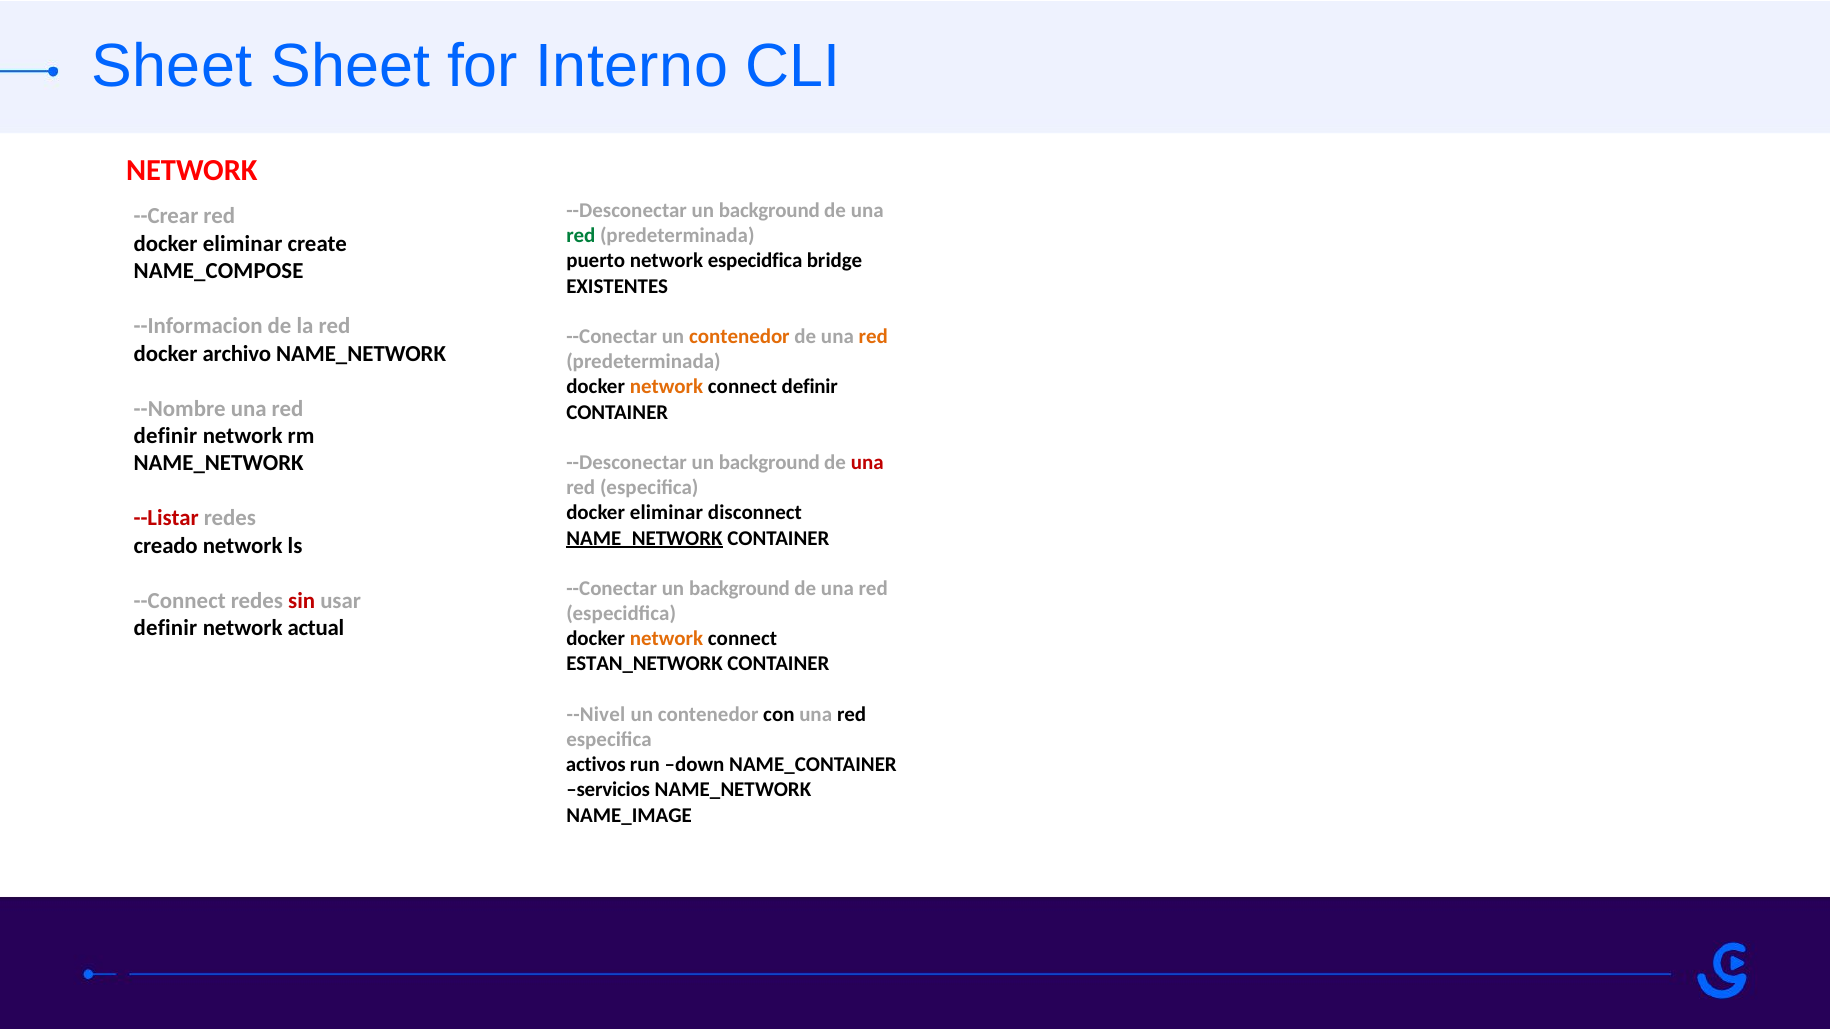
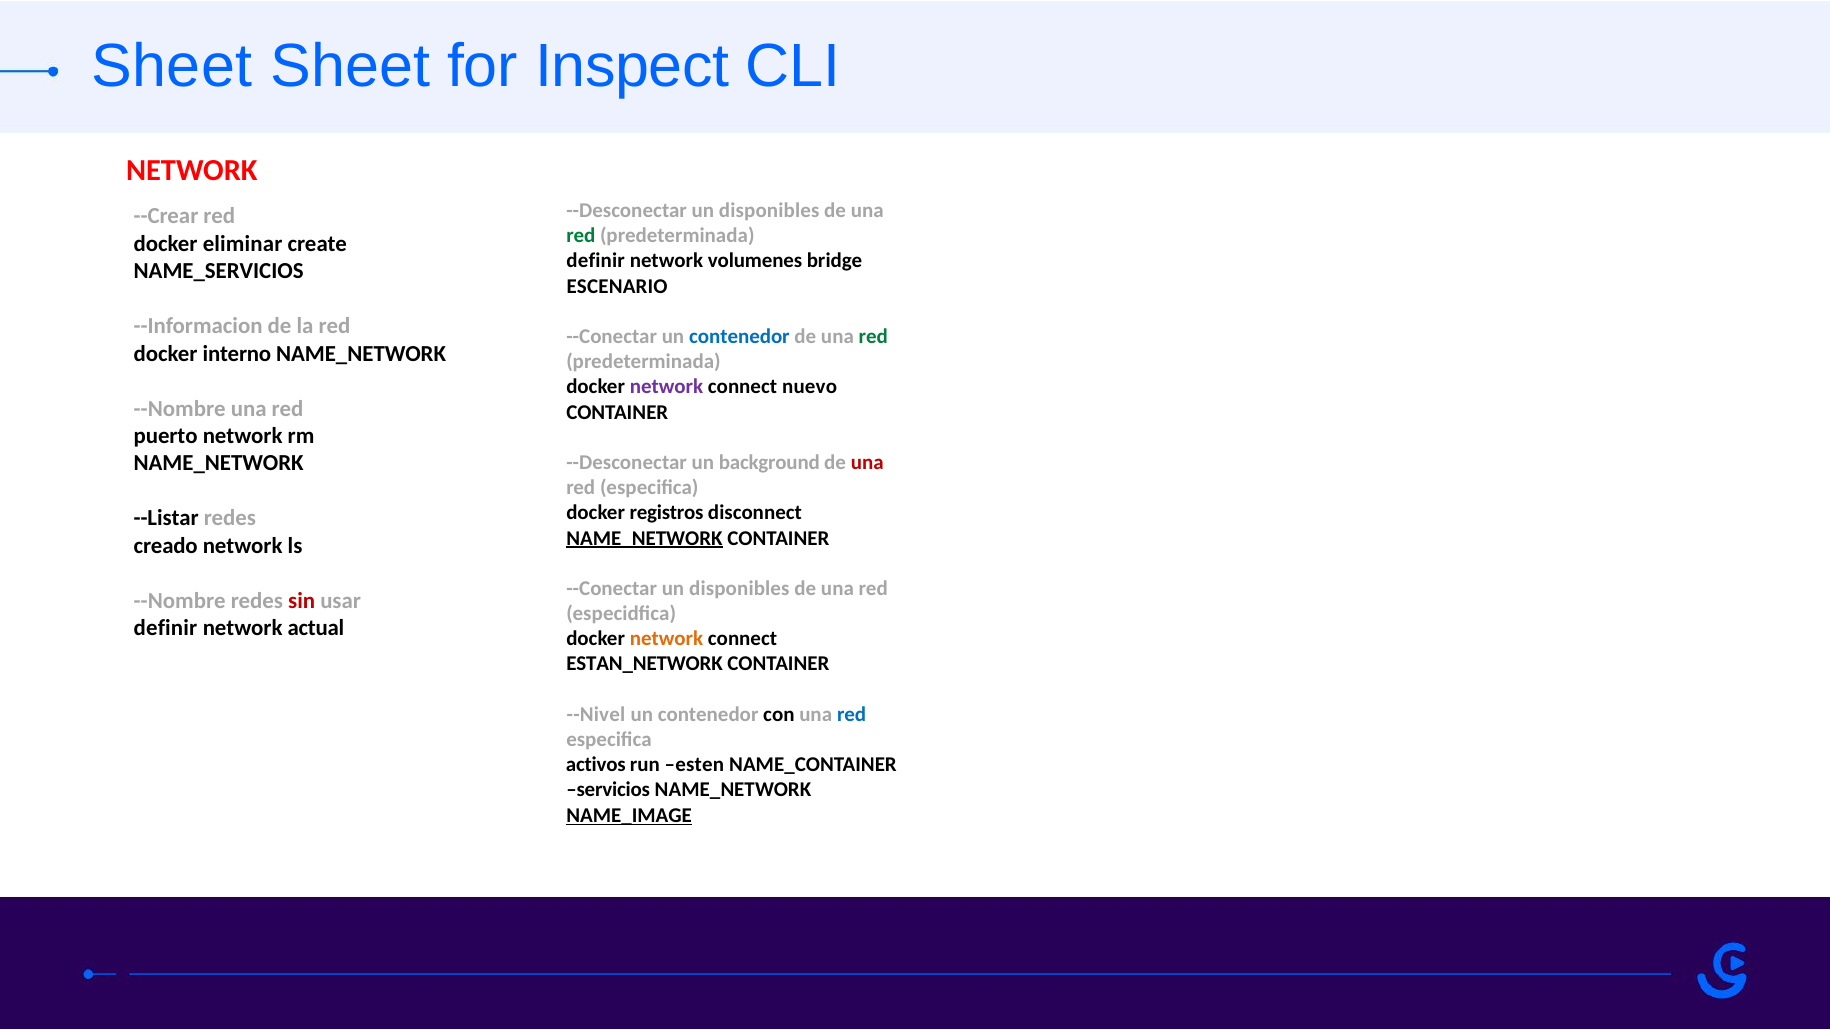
Interno: Interno -> Inspect (632, 66)
background: background -> disponibles (769, 210)
puerto: puerto -> definir (596, 261)
network especidfica: especidfica -> volumenes (755, 261)
NAME_COMPOSE: NAME_COMPOSE -> NAME_SERVICIOS (219, 271)
EXISTENTES: EXISTENTES -> ESCENARIO (617, 286)
contenedor colour: orange -> blue (739, 336)
red colour: orange -> green (873, 336)
archivo: archivo -> interno (237, 353)
network colour: orange -> purple (666, 387)
connect definir: definir -> nuevo (810, 387)
definir: definir -> puerto (166, 436)
eliminar: eliminar -> registros (667, 513)
--Listar colour: red -> black (166, 518)
--Conectar un background: background -> disponibles (739, 588)
--Connect: --Connect -> --Nombre (180, 600)
red colour: black -> blue (852, 714)
down: down -> esten (694, 764)
NAME_IMAGE underline: none -> present (629, 815)
